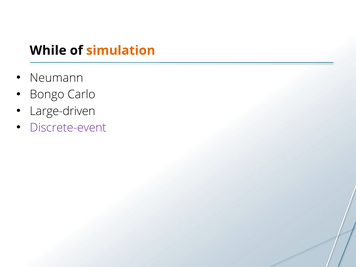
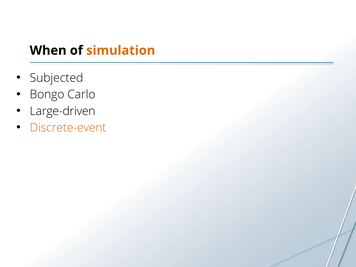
While: While -> When (48, 50)
Neumann: Neumann -> Subjected (56, 78)
Discrete-event colour: purple -> orange (68, 128)
